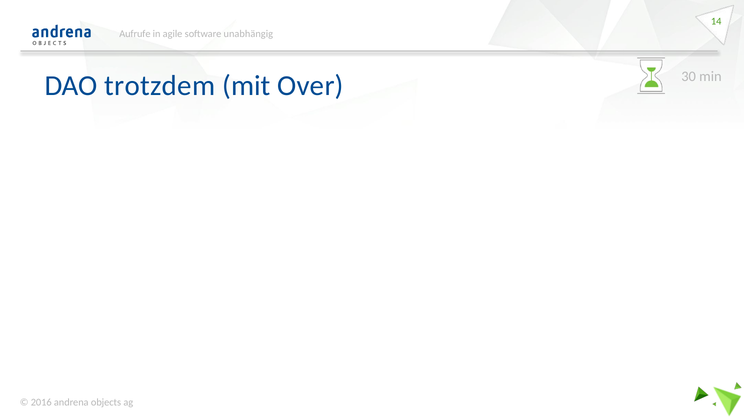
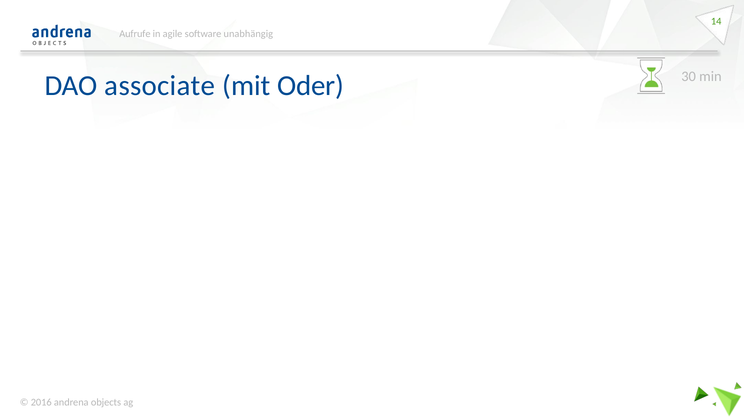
trotzdem: trotzdem -> associate (160, 86)
Over: Over -> Oder (311, 86)
